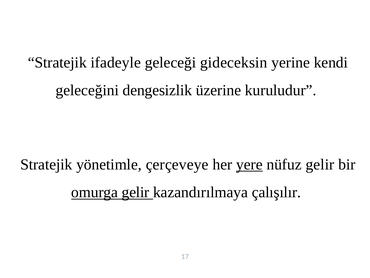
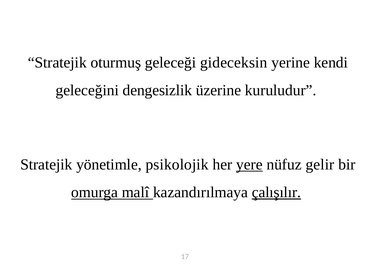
ifadeyle: ifadeyle -> oturmuş (116, 62)
çerçeveye: çerçeveye -> psikolojik (177, 164)
omurga gelir: gelir -> malî (135, 192)
çalışılır underline: none -> present (276, 192)
